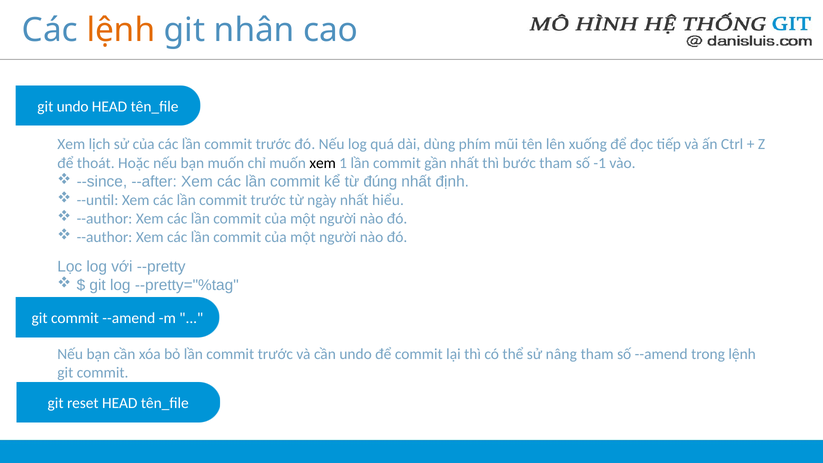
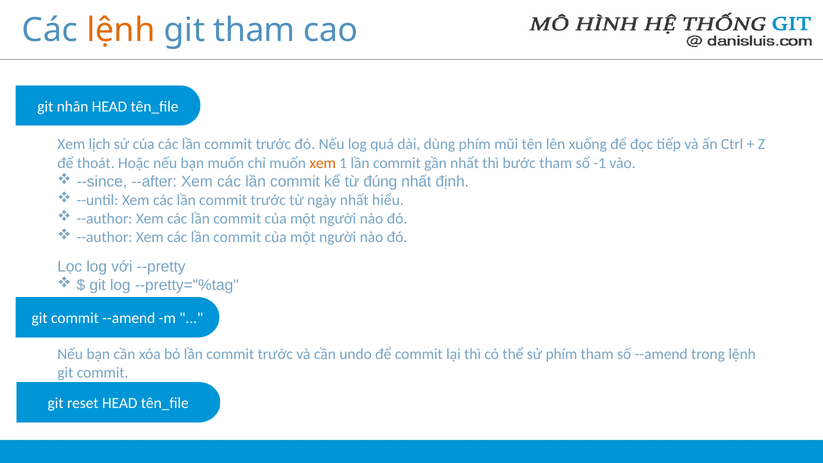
git nhân: nhân -> tham (254, 30)
git undo: undo -> nhân (73, 107)
xem colour: black -> orange (323, 163)
sử nâng: nâng -> phím (561, 354)
